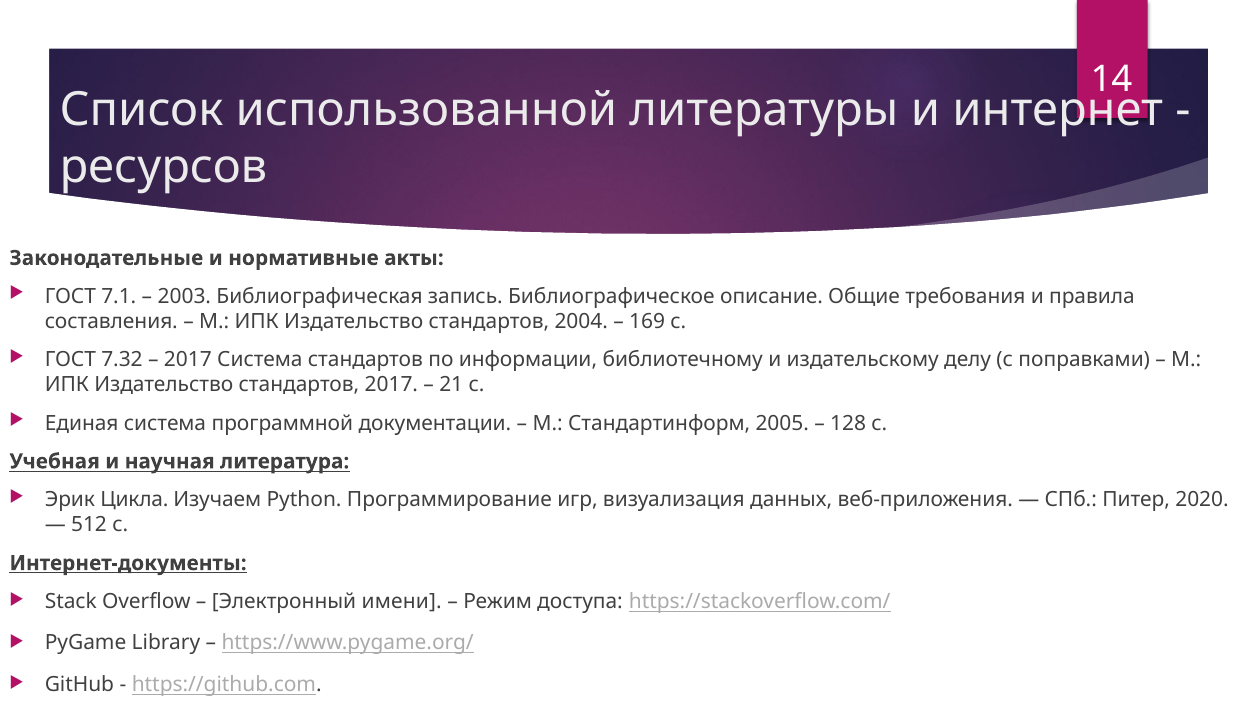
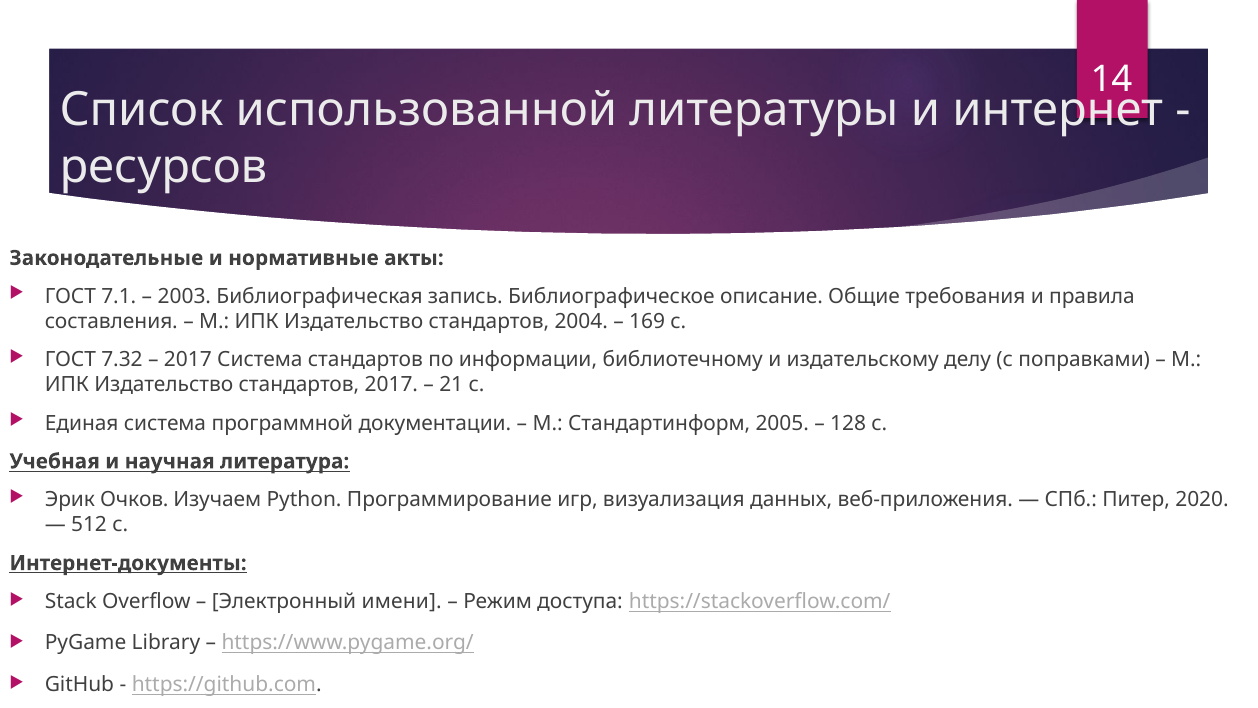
Цикла: Цикла -> Очков (134, 499)
